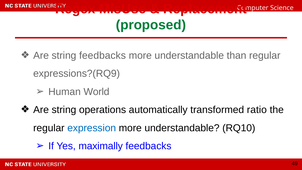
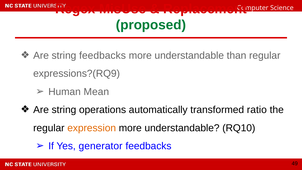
World: World -> Mean (96, 92)
expression colour: blue -> orange (92, 128)
maximally: maximally -> generator (101, 146)
